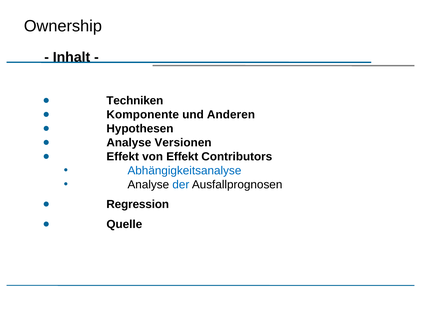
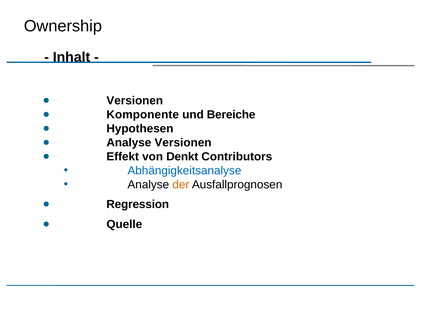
Techniken: Techniken -> Versionen (135, 101)
Anderen: Anderen -> Bereiche (231, 115)
von Effekt: Effekt -> Denkt (182, 157)
der colour: blue -> orange (181, 185)
